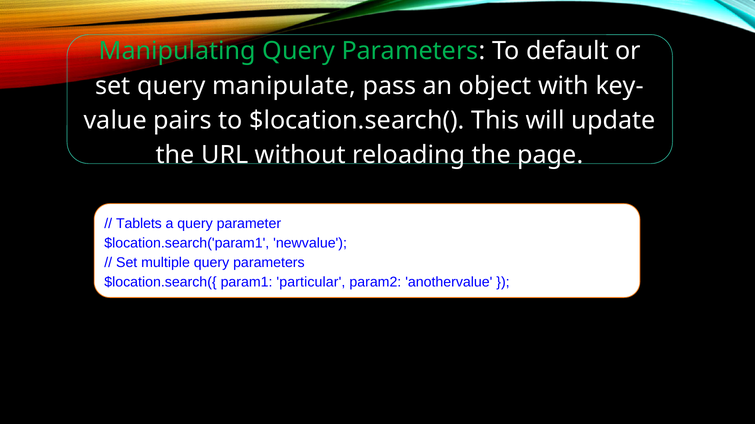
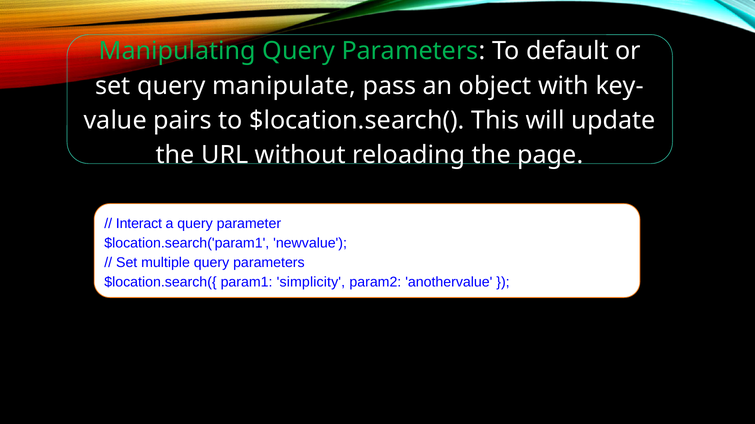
Tablets: Tablets -> Interact (139, 224)
particular: particular -> simplicity (311, 283)
